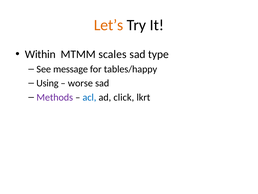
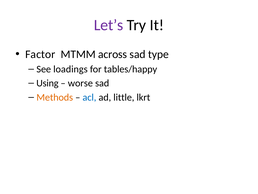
Let’s colour: orange -> purple (109, 25)
Within: Within -> Factor (40, 54)
scales: scales -> across (113, 54)
message: message -> loadings (70, 69)
Methods colour: purple -> orange (55, 97)
click: click -> little (124, 97)
